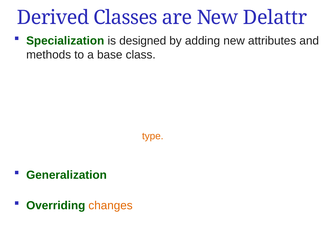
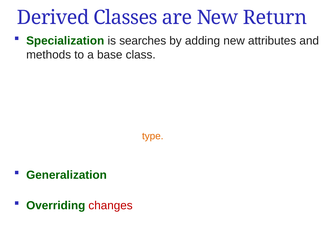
Delattr: Delattr -> Return (275, 18)
designed: designed -> searches (143, 41)
changes colour: orange -> red (111, 205)
